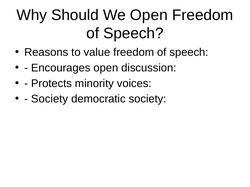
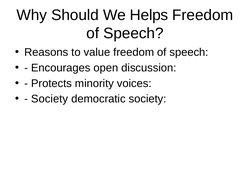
We Open: Open -> Helps (149, 15)
